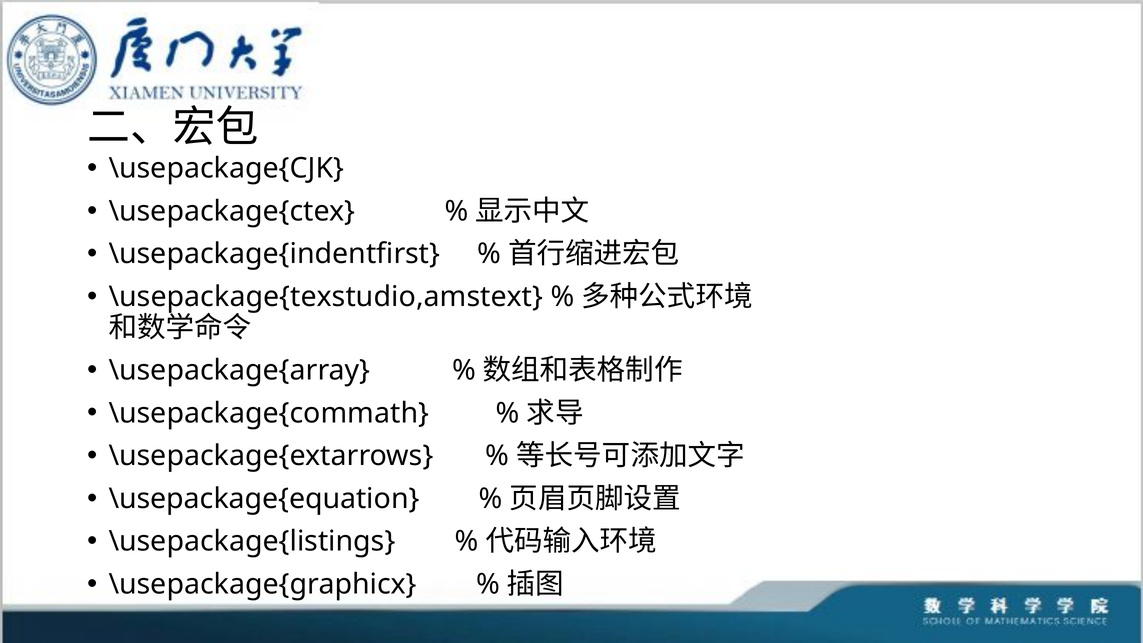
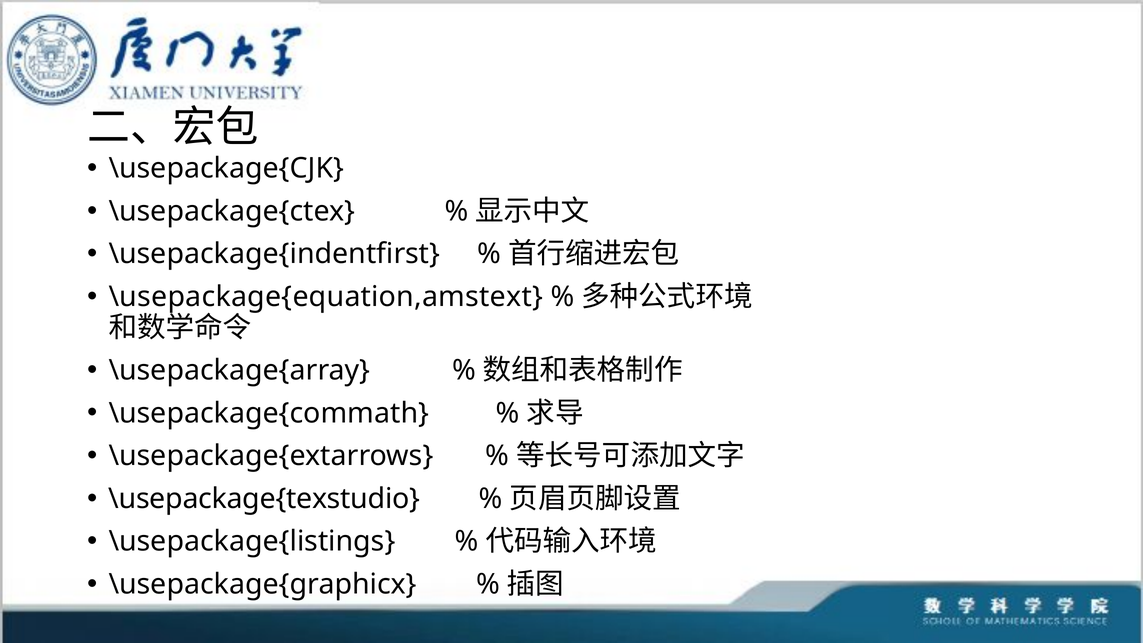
\usepackage{texstudio,amstext: \usepackage{texstudio,amstext -> \usepackage{equation,amstext (326, 297)
\usepackage{equation: \usepackage{equation -> \usepackage{texstudio (264, 499)
